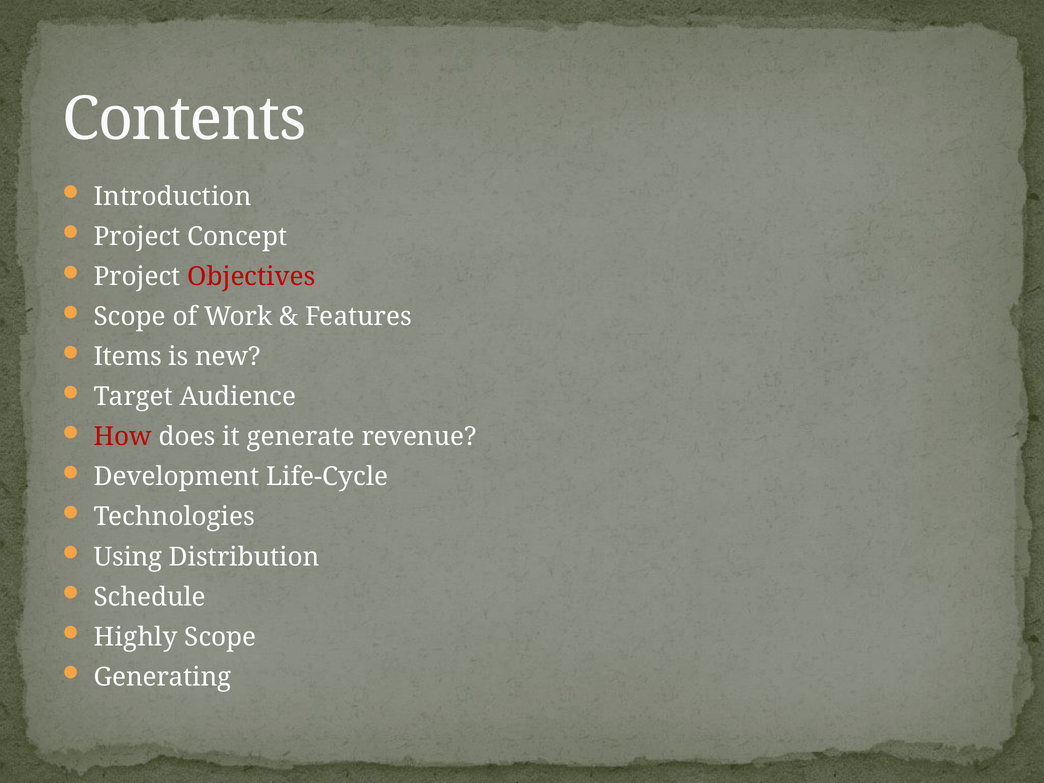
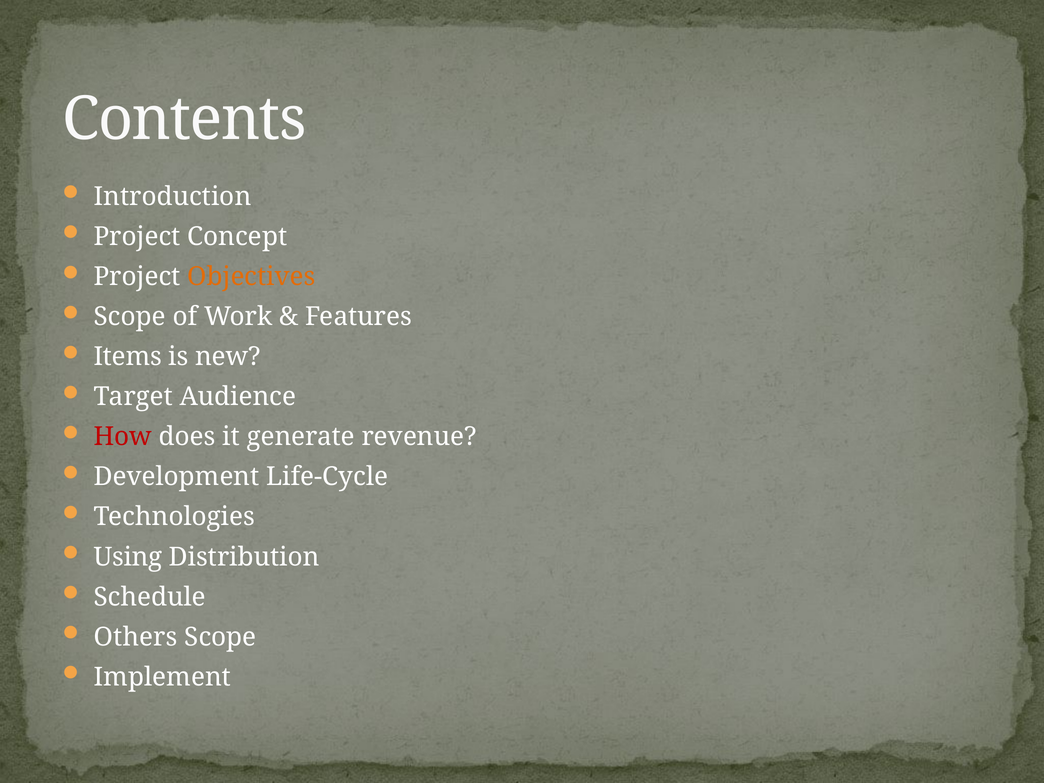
Objectives colour: red -> orange (251, 277)
Highly: Highly -> Others (136, 637)
Generating: Generating -> Implement (162, 677)
